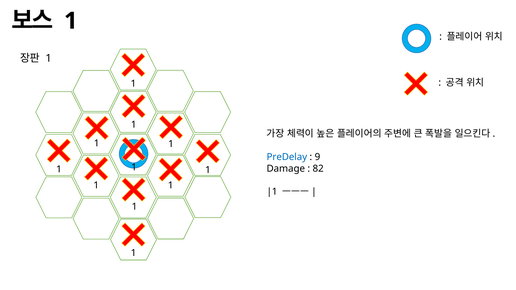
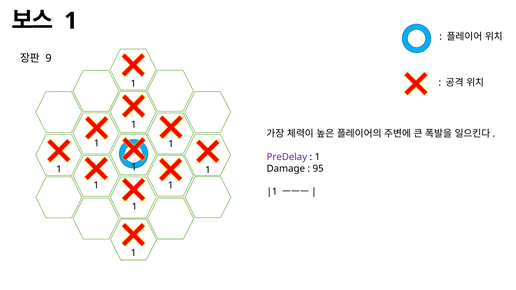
1: 1 -> 9 (49, 58)
PreDelay colour: blue -> purple (287, 157)
9: 9 -> 1 (317, 157)
82: 82 -> 95 (318, 169)
